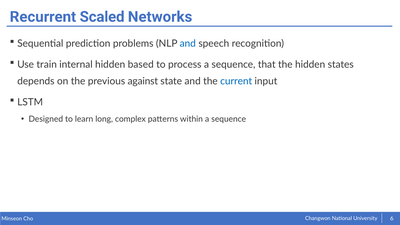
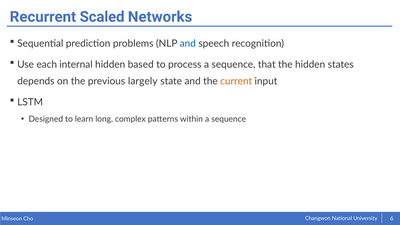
train: train -> each (47, 64)
against: against -> largely (143, 81)
current colour: blue -> orange (236, 81)
